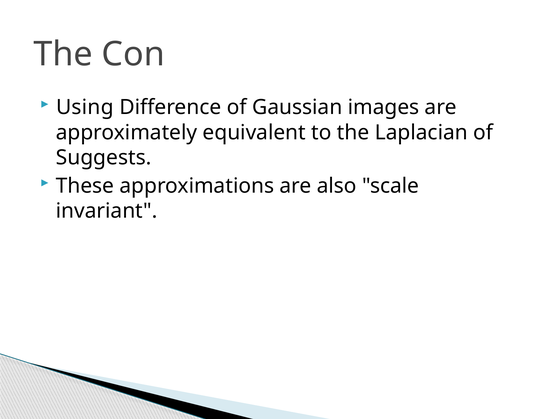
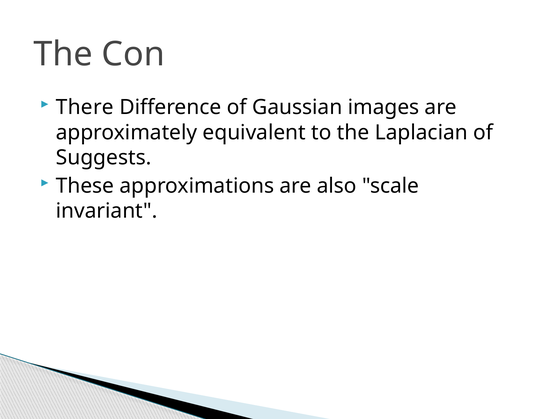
Using: Using -> There (85, 107)
